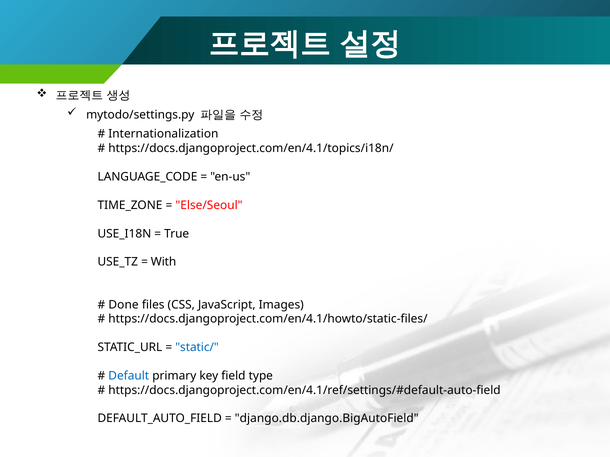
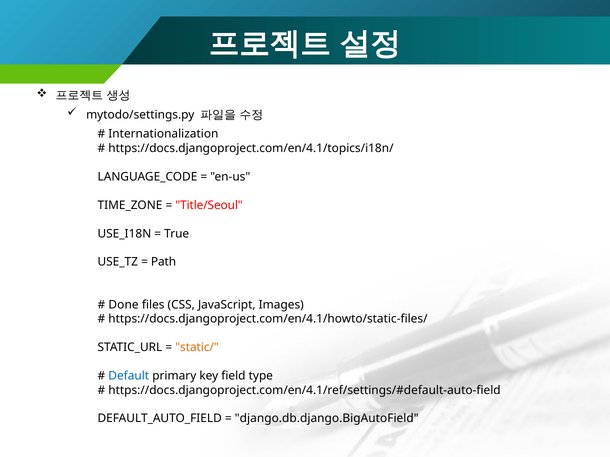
Else/Seoul: Else/Seoul -> Title/Seoul (209, 205)
With: With -> Path (164, 262)
static/ colour: blue -> orange (197, 348)
